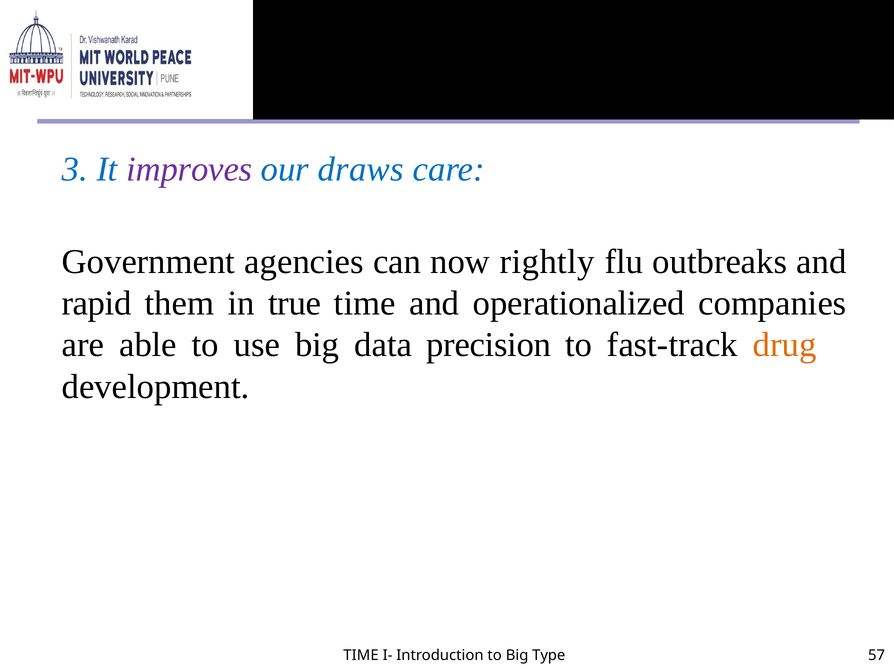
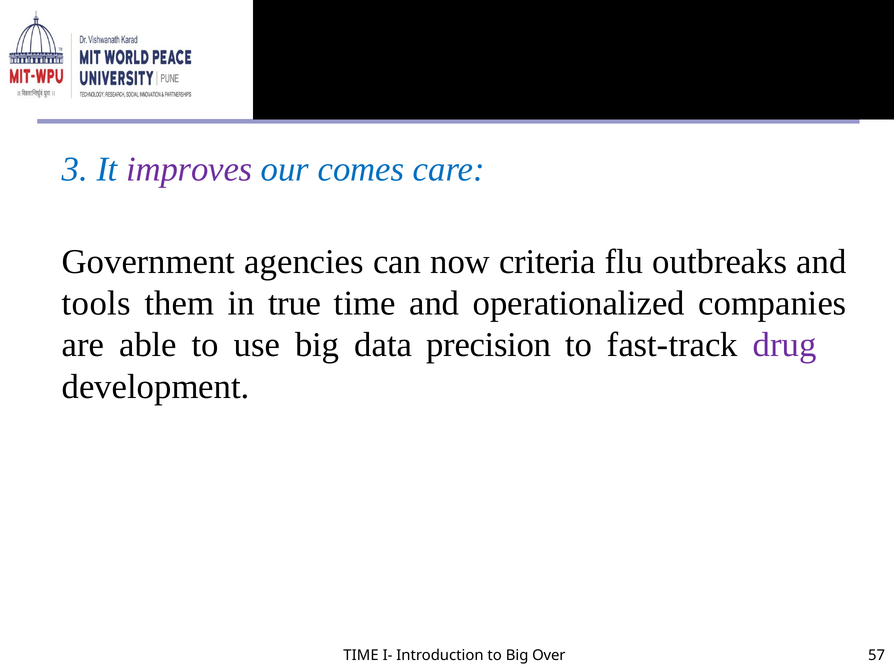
draws: draws -> comes (361, 169)
rightly: rightly -> criteria (548, 262)
rapid: rapid -> tools (96, 304)
drug colour: orange -> purple (785, 345)
Type: Type -> Over (549, 656)
